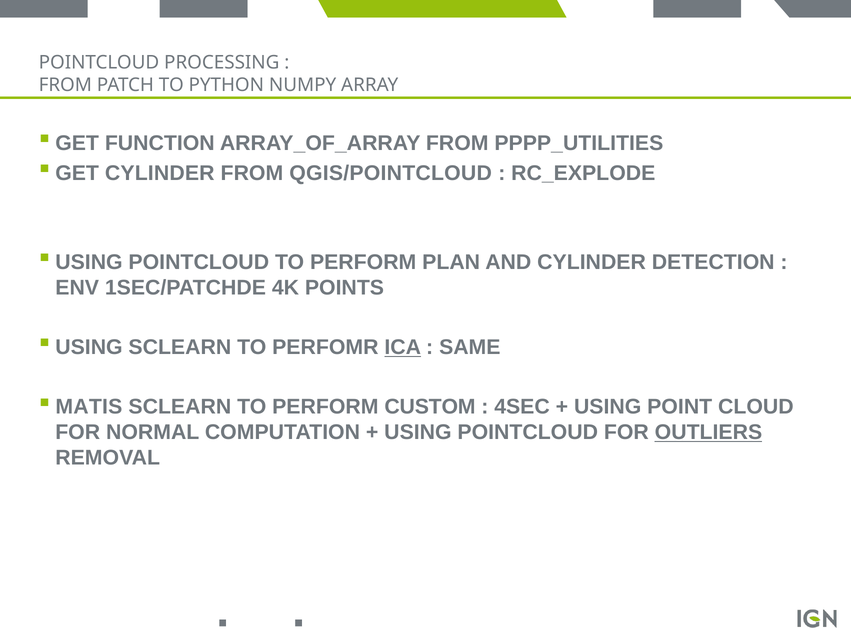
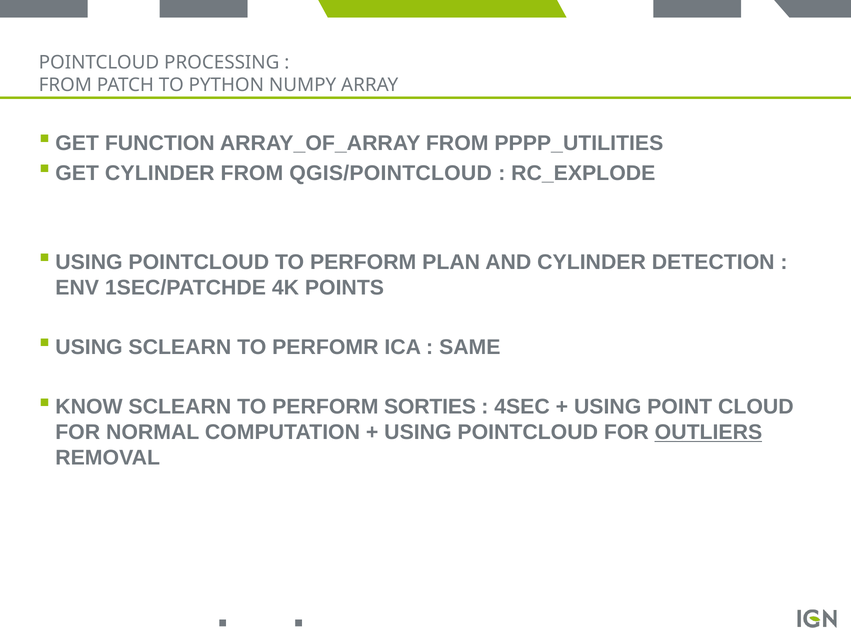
ICA underline: present -> none (403, 348)
MATIS: MATIS -> KNOW (89, 407)
CUSTOM: CUSTOM -> SORTIES (430, 407)
